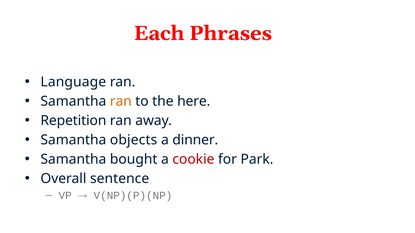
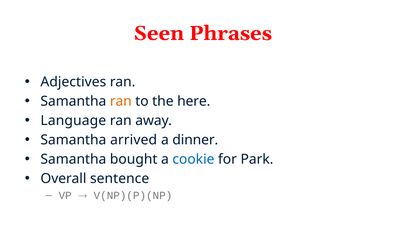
Each: Each -> Seen (159, 33)
Language: Language -> Adjectives (73, 82)
Repetition: Repetition -> Language (73, 121)
objects: objects -> arrived (134, 140)
cookie colour: red -> blue (193, 160)
